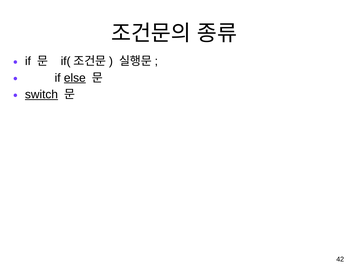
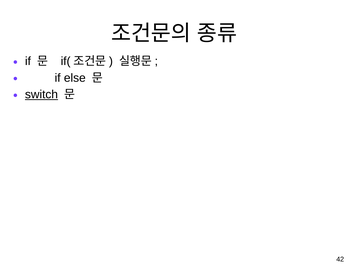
else underline: present -> none (75, 78)
